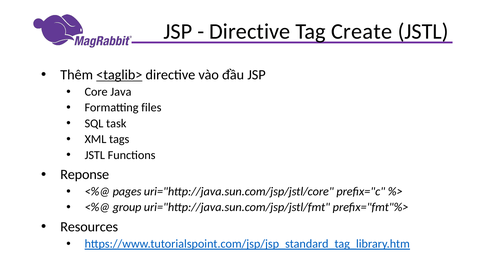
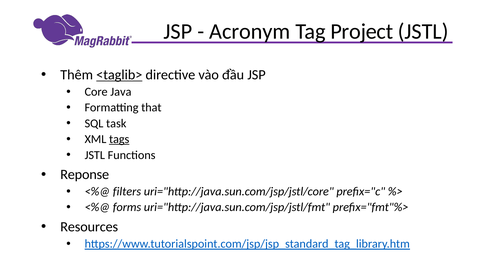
Directive: Directive -> Acronym (250, 31)
Create: Create -> Project (362, 31)
files: files -> that (151, 108)
tags underline: none -> present (119, 139)
pages: pages -> filters (127, 192)
group: group -> forms (127, 208)
